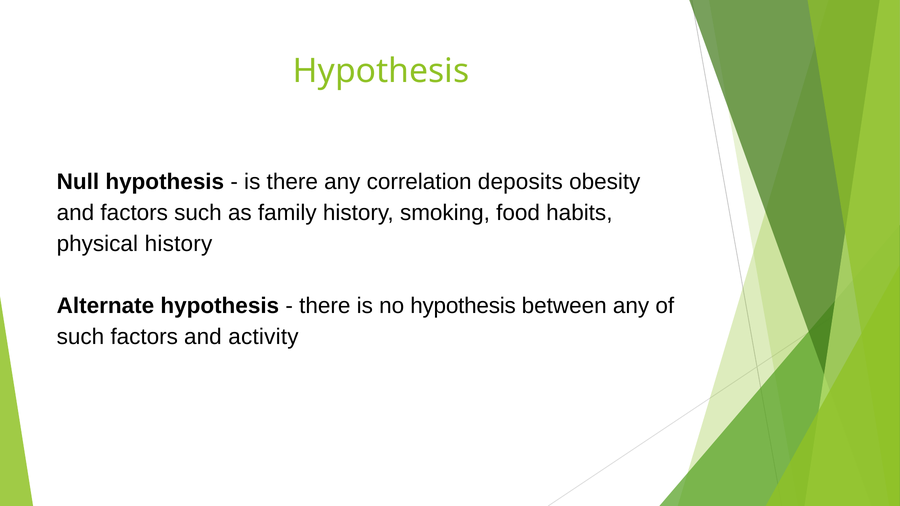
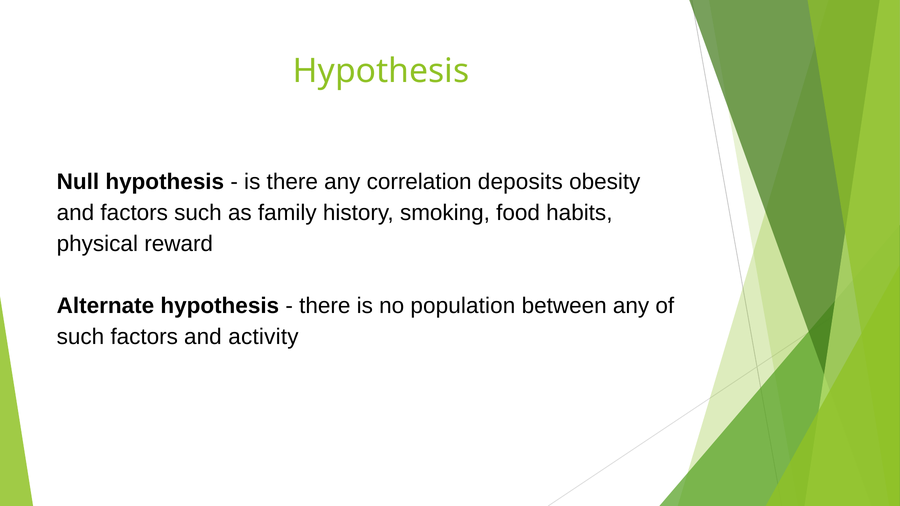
physical history: history -> reward (179, 244)
no hypothesis: hypothesis -> population (463, 306)
